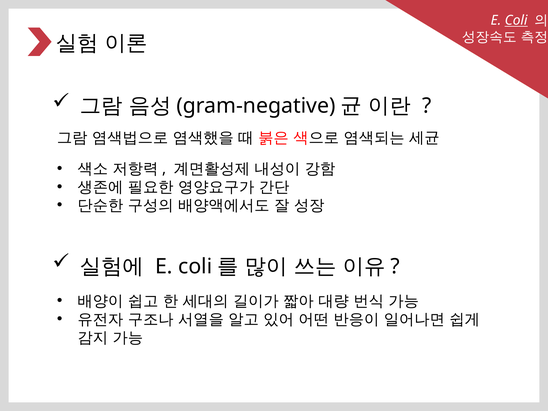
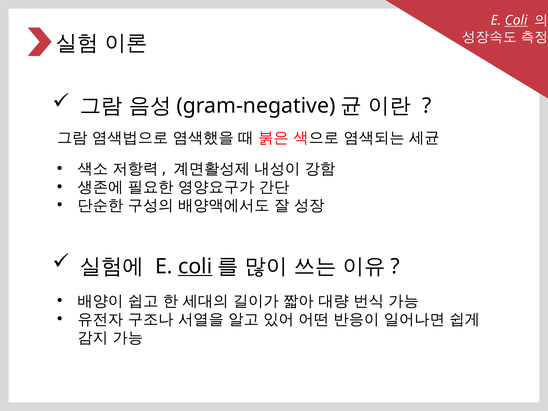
coli underline: none -> present (195, 266)
